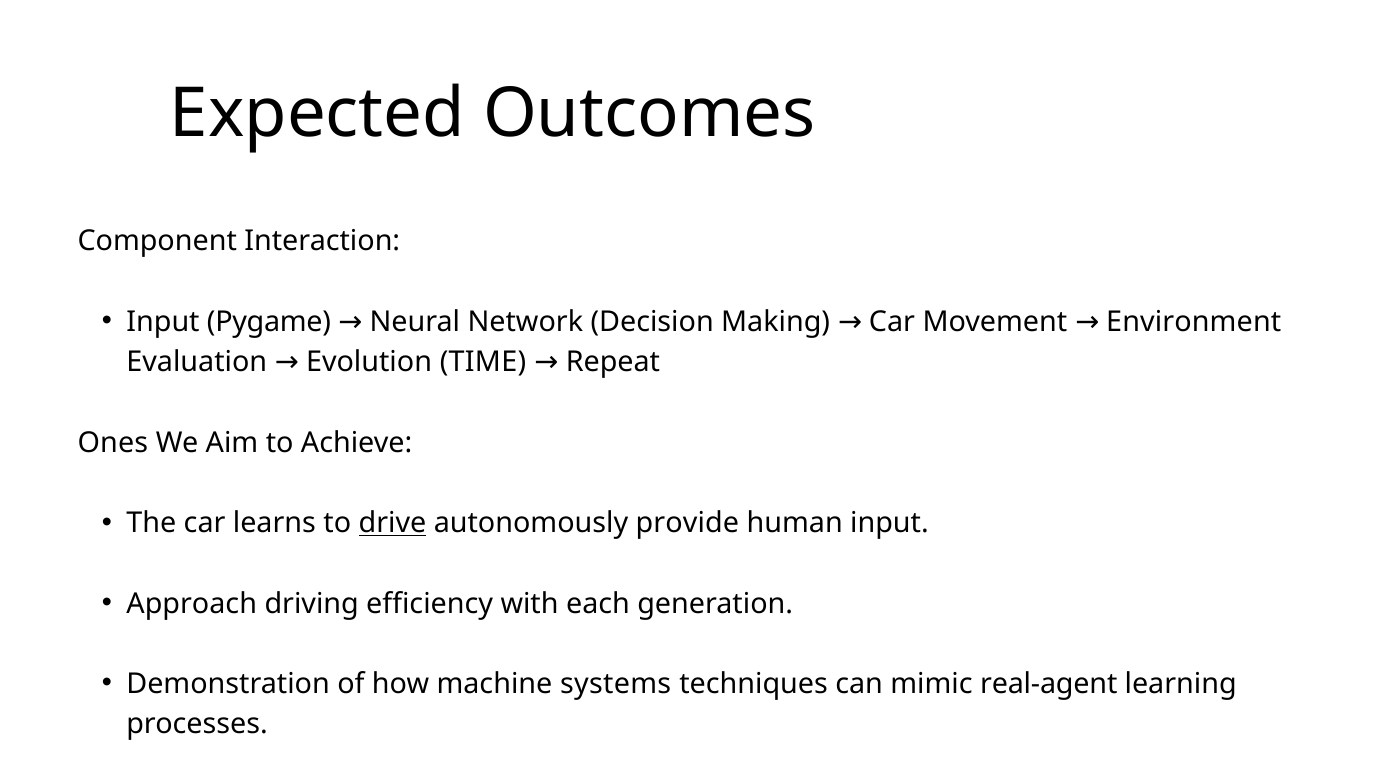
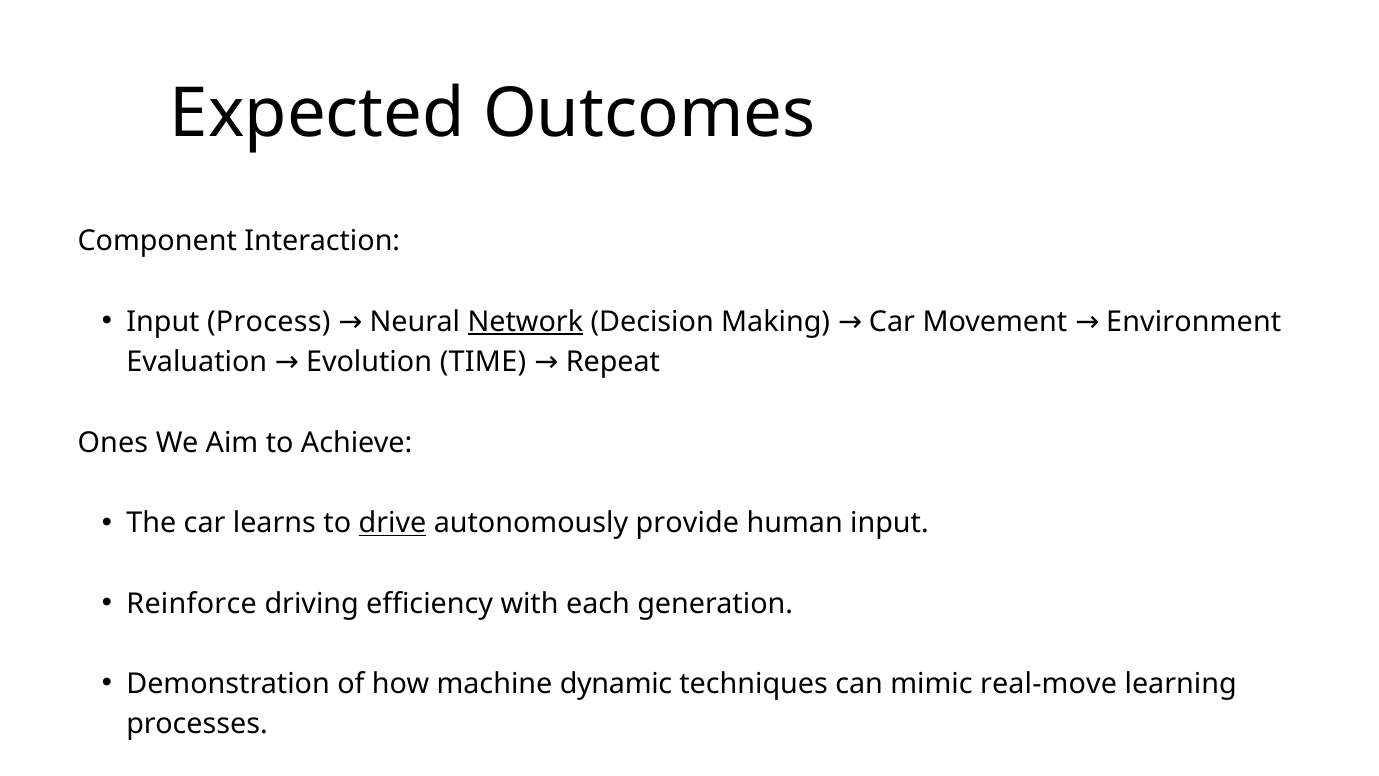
Pygame: Pygame -> Process (269, 322)
Network underline: none -> present (525, 322)
Approach: Approach -> Reinforce (192, 603)
systems: systems -> dynamic (616, 684)
real-agent: real-agent -> real-move (1049, 684)
